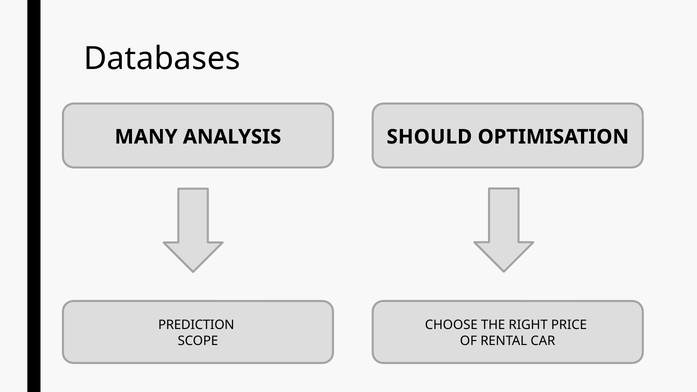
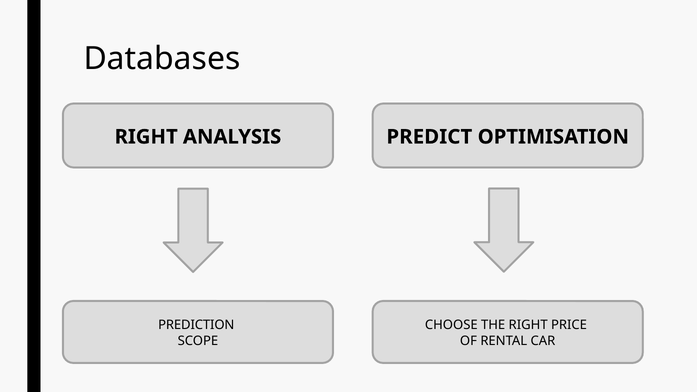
MANY: MANY -> RIGHT (146, 137)
SHOULD: SHOULD -> PREDICT (429, 137)
